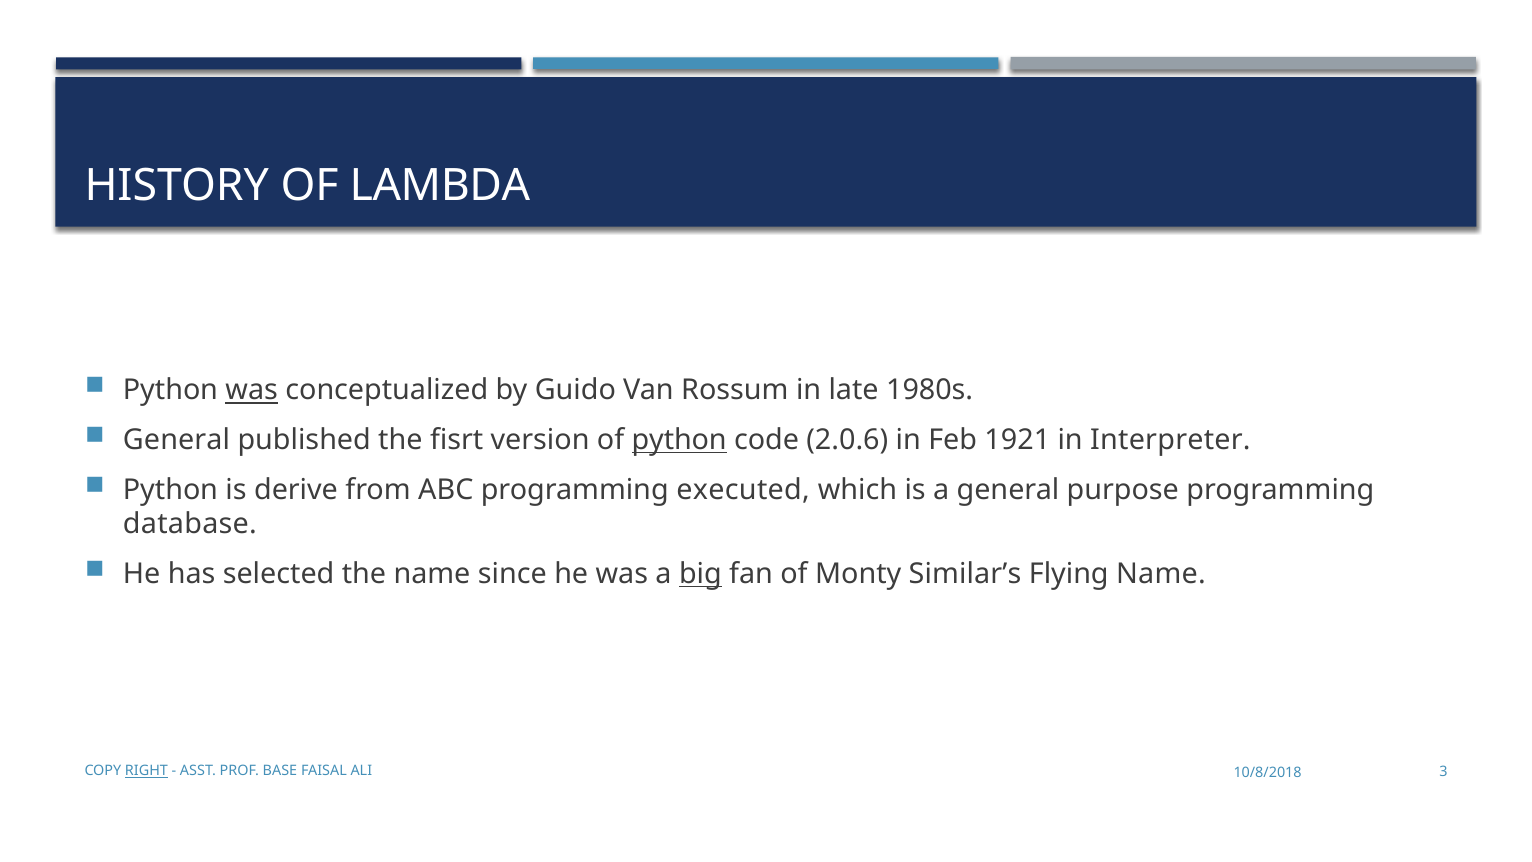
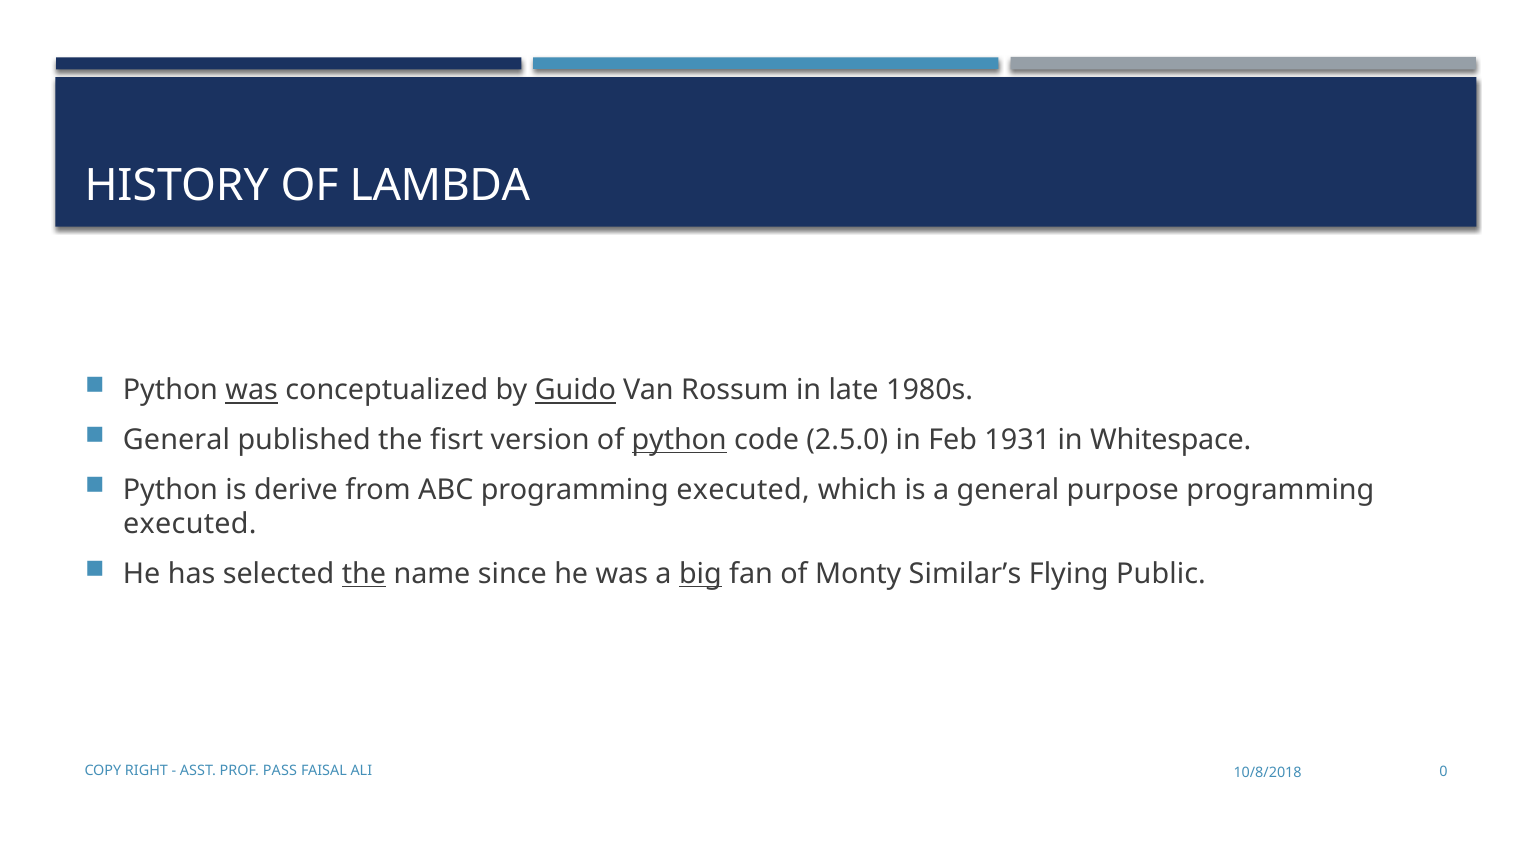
Guido underline: none -> present (575, 390)
2.0.6: 2.0.6 -> 2.5.0 (847, 440)
1921: 1921 -> 1931 (1017, 440)
Interpreter: Interpreter -> Whitespace (1171, 440)
database: database -> executed (190, 524)
the underline: none -> present (364, 574)
Flying Name: Name -> Public (1161, 574)
RIGHT underline: present -> none (146, 771)
BASE: BASE -> PASS (280, 771)
3: 3 -> 0 (1444, 771)
